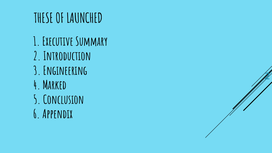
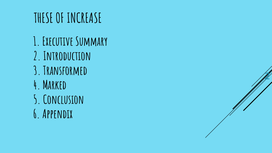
LAUNCHED: LAUNCHED -> INCREASE (84, 18)
Engineering: Engineering -> Transformed (65, 71)
